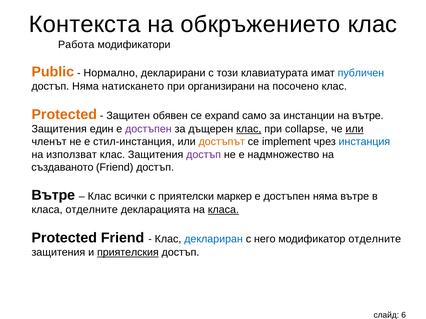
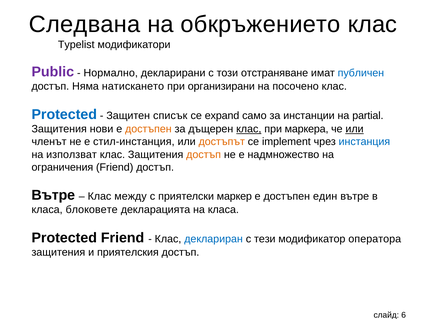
Контекста: Контекста -> Следвана (85, 24)
Работа: Работа -> Typelist (76, 45)
Public colour: orange -> purple (53, 72)
клавиатурата: клавиатурата -> отстраняване (275, 73)
Protected colour: orange -> blue (64, 115)
обявен: обявен -> списък (170, 116)
на вътре: вътре -> partial (368, 116)
един: един -> нови (102, 129)
достъпен colour: purple -> orange (148, 129)
collapse: collapse -> маркера (307, 129)
достъп colour: purple -> orange (204, 155)
създаваното: създаваното -> ограничения (62, 168)
всички: всички -> между (131, 197)
достъпен няма: няма -> един (325, 197)
класа отделните: отделните -> блоковете (92, 210)
класа underline: present -> none (223, 210)
него: него -> тези (265, 239)
модификатор отделните: отделните -> оператора (375, 239)
приятелския underline: present -> none (128, 253)
